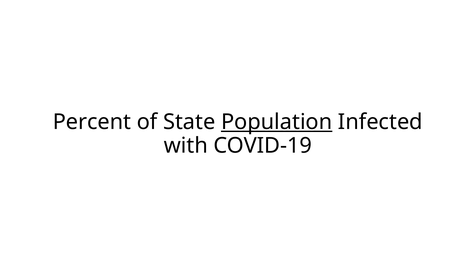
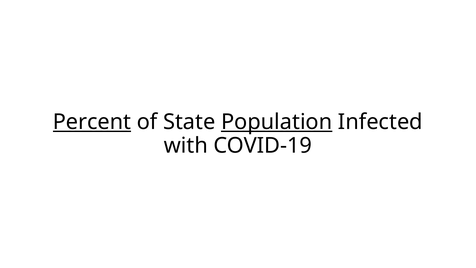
Percent underline: none -> present (92, 122)
